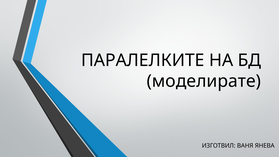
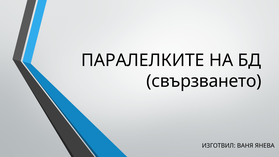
моделирате: моделирате -> свързването (204, 81)
